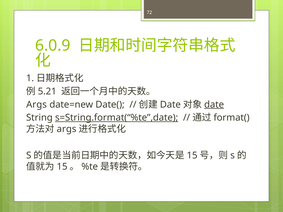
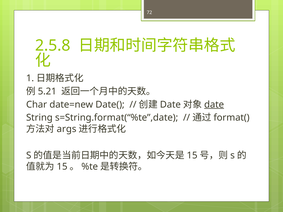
6.0.9: 6.0.9 -> 2.5.8 (53, 45)
Args: Args -> Char (37, 105)
s=String.format(“%te”,date underline: present -> none (117, 118)
